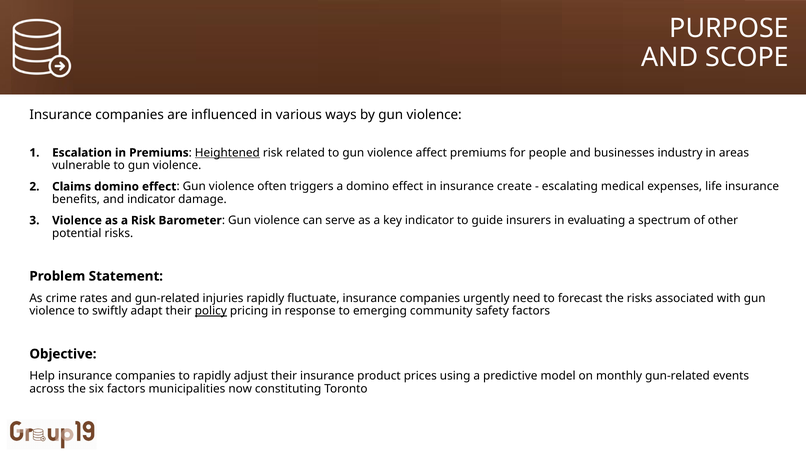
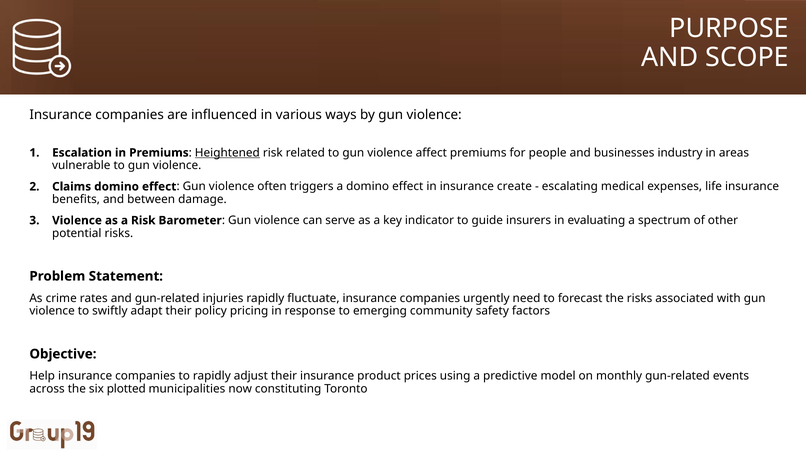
and indicator: indicator -> between (151, 199)
policy underline: present -> none (211, 311)
six factors: factors -> plotted (126, 389)
